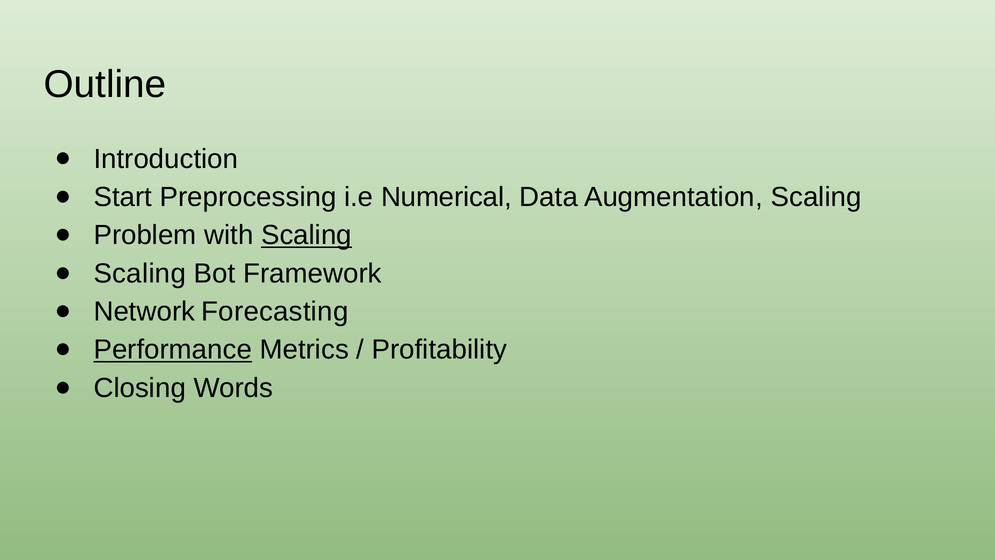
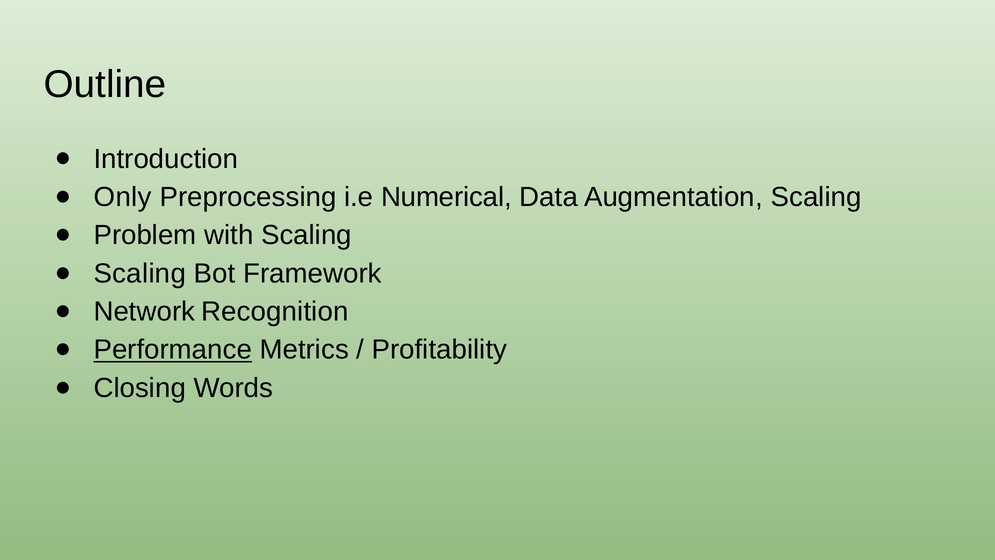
Start: Start -> Only (123, 197)
Scaling underline: present -> none (307, 235)
Forecasting: Forecasting -> Recognition (275, 311)
